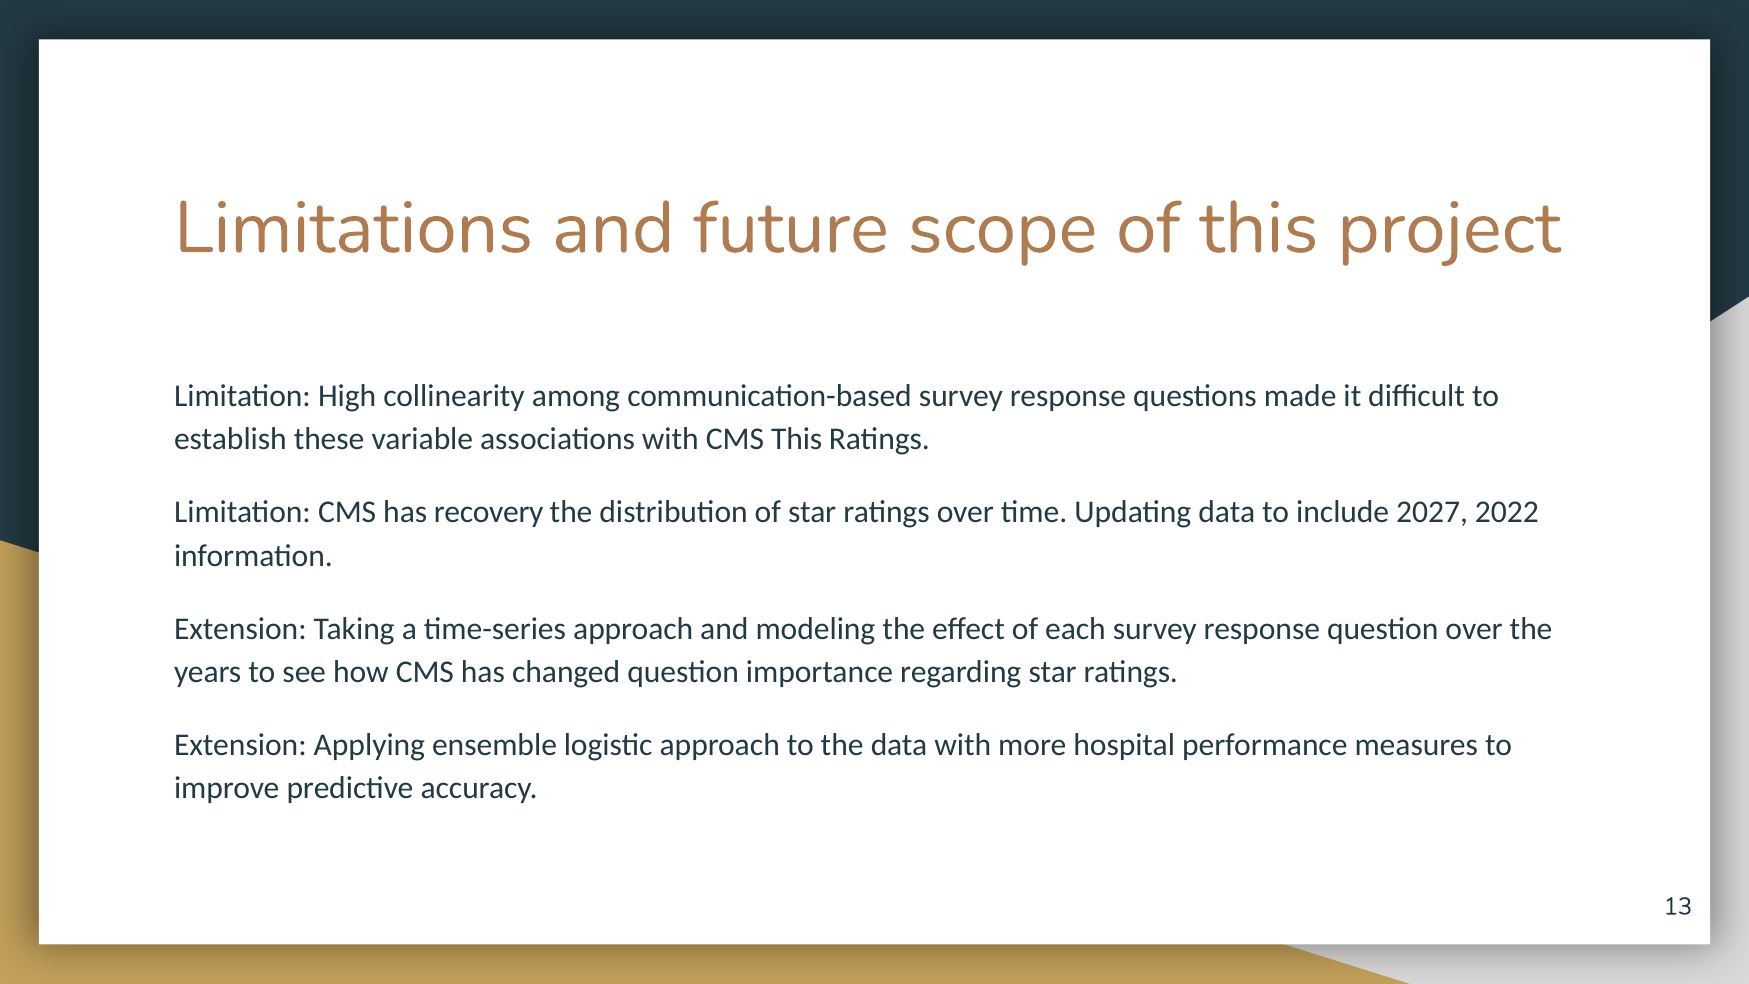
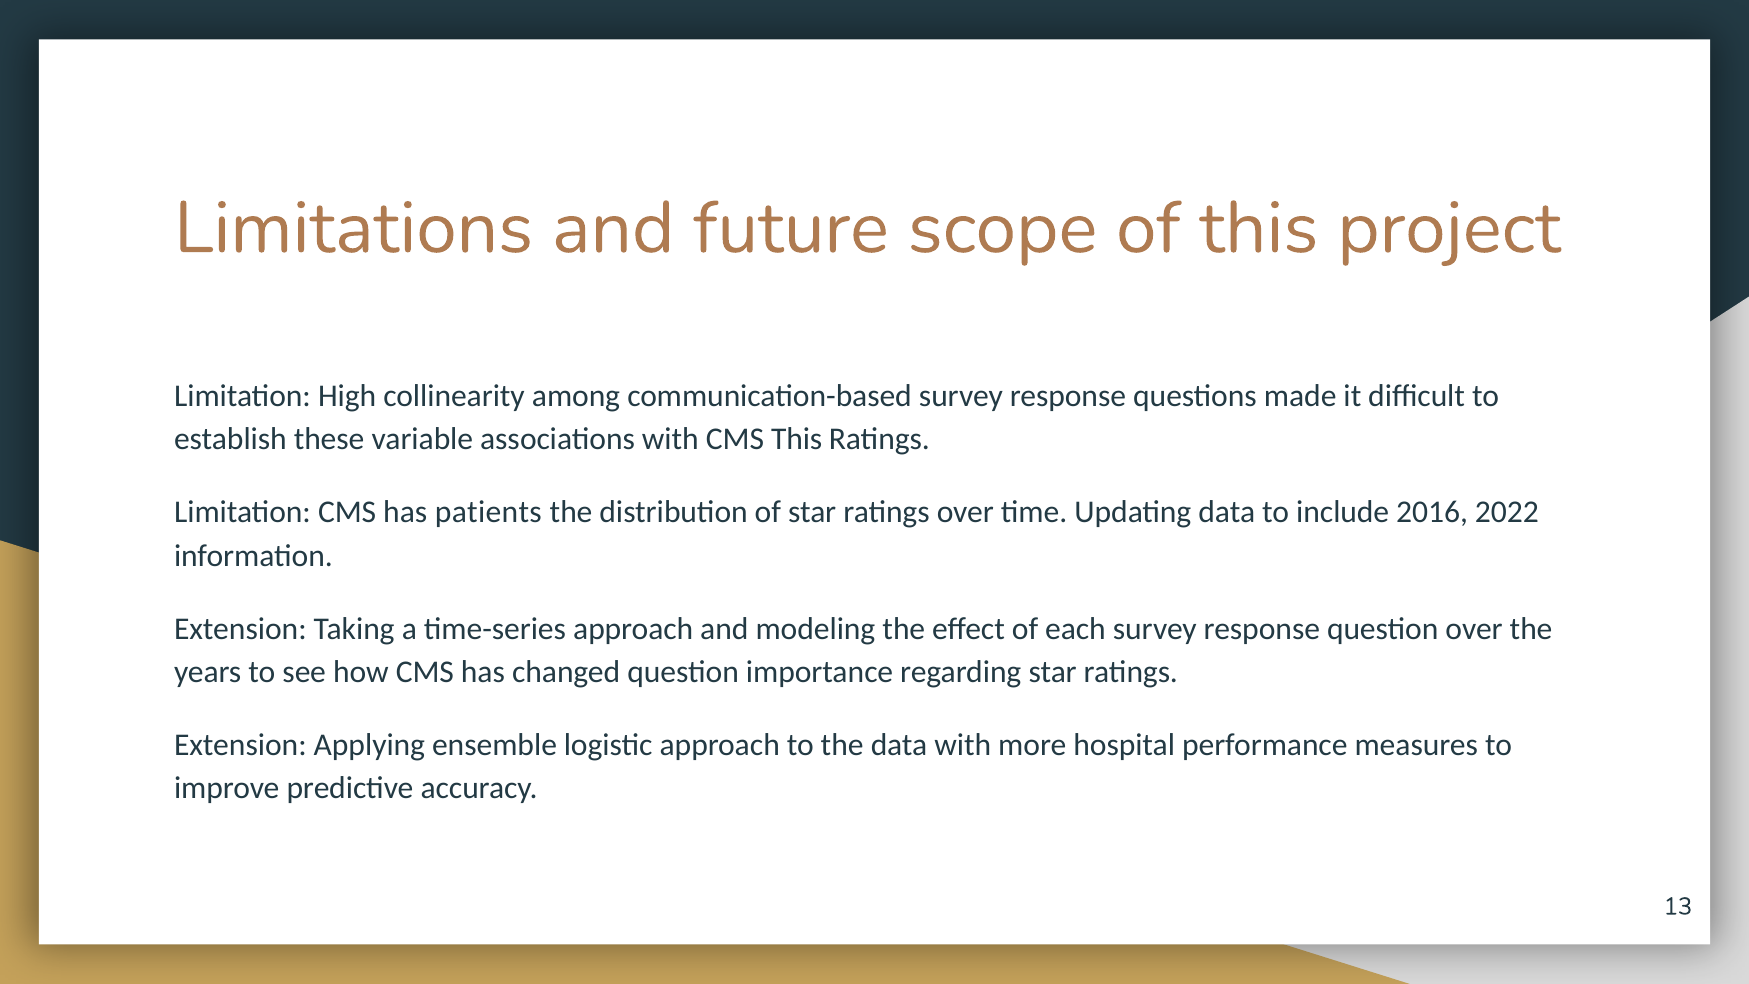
recovery: recovery -> patients (488, 512)
2027: 2027 -> 2016 (1432, 512)
